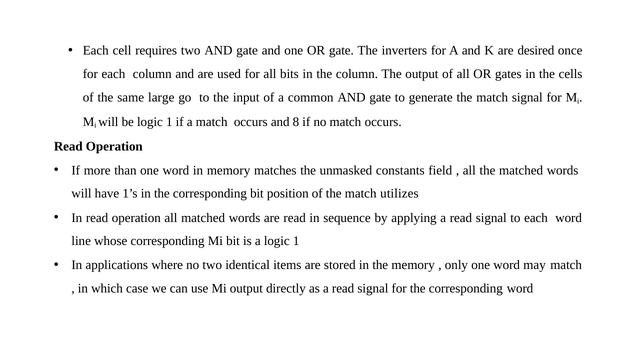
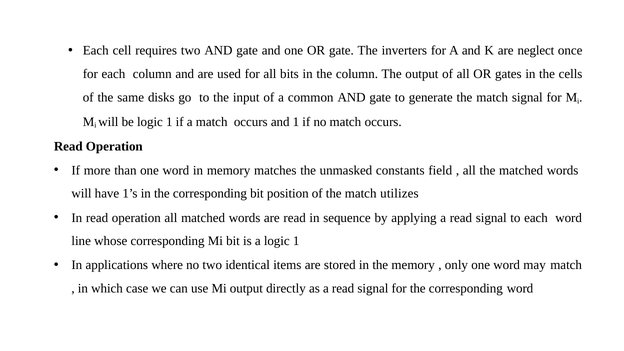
desired: desired -> neglect (536, 51)
large: large -> disks (161, 98)
and 8: 8 -> 1 (296, 122)
